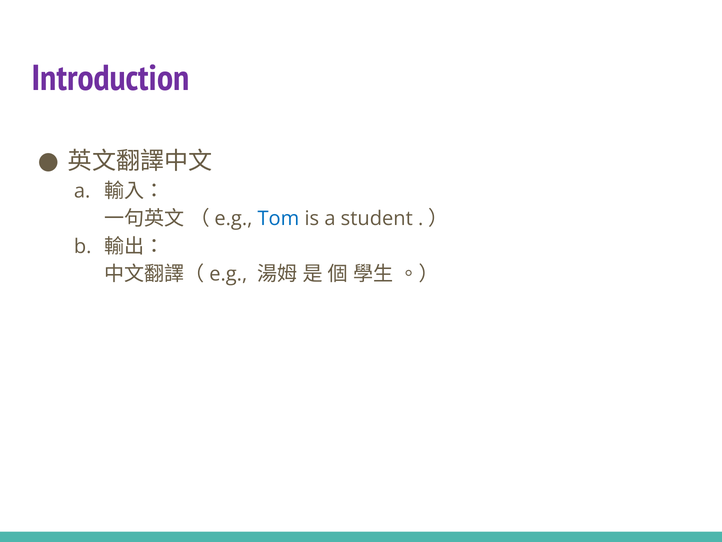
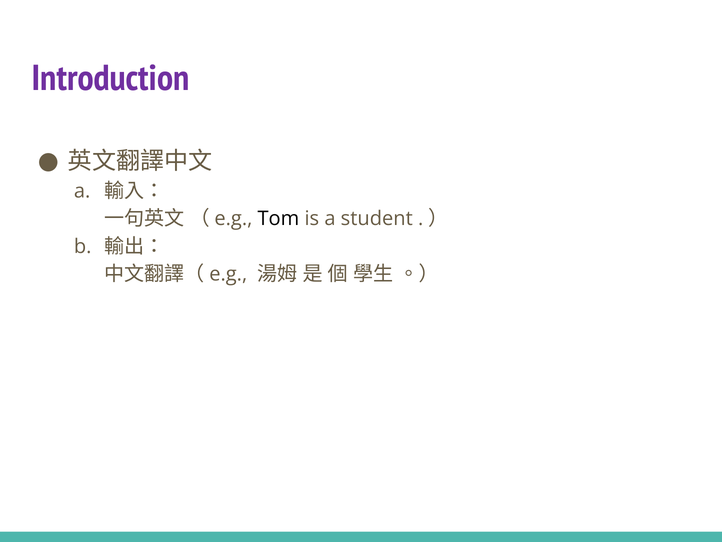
Tom colour: blue -> black (278, 218)
